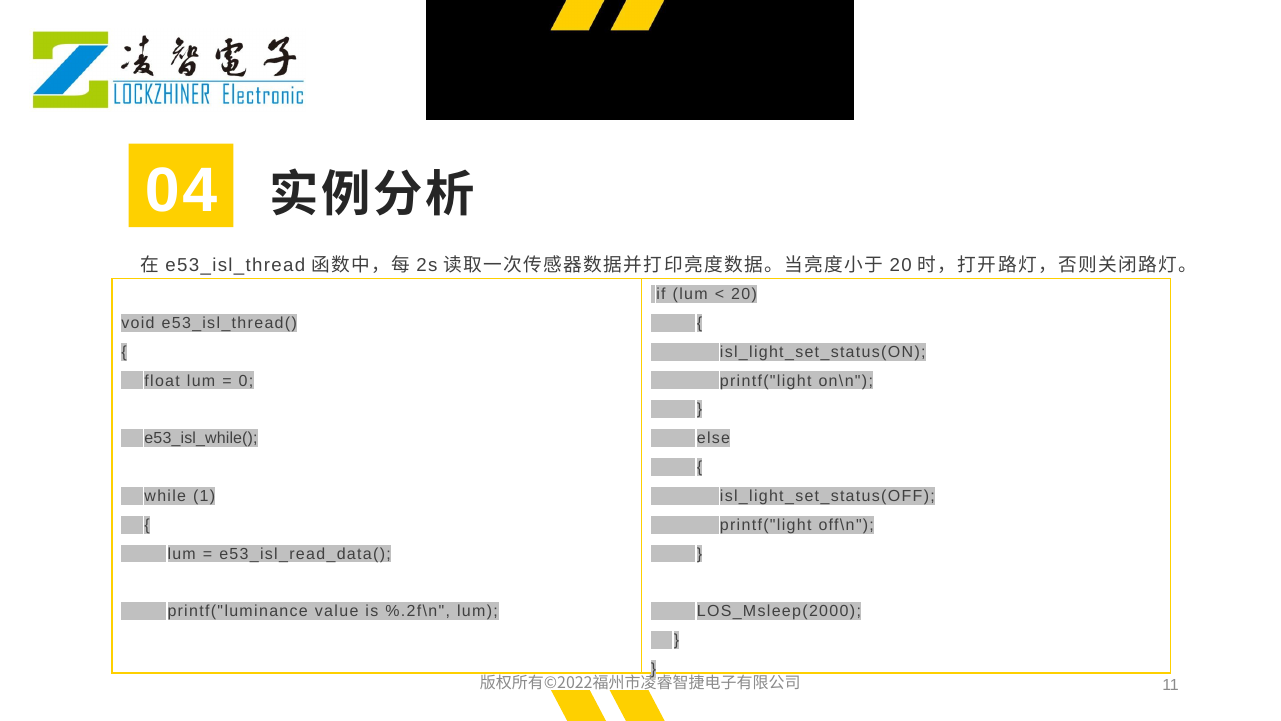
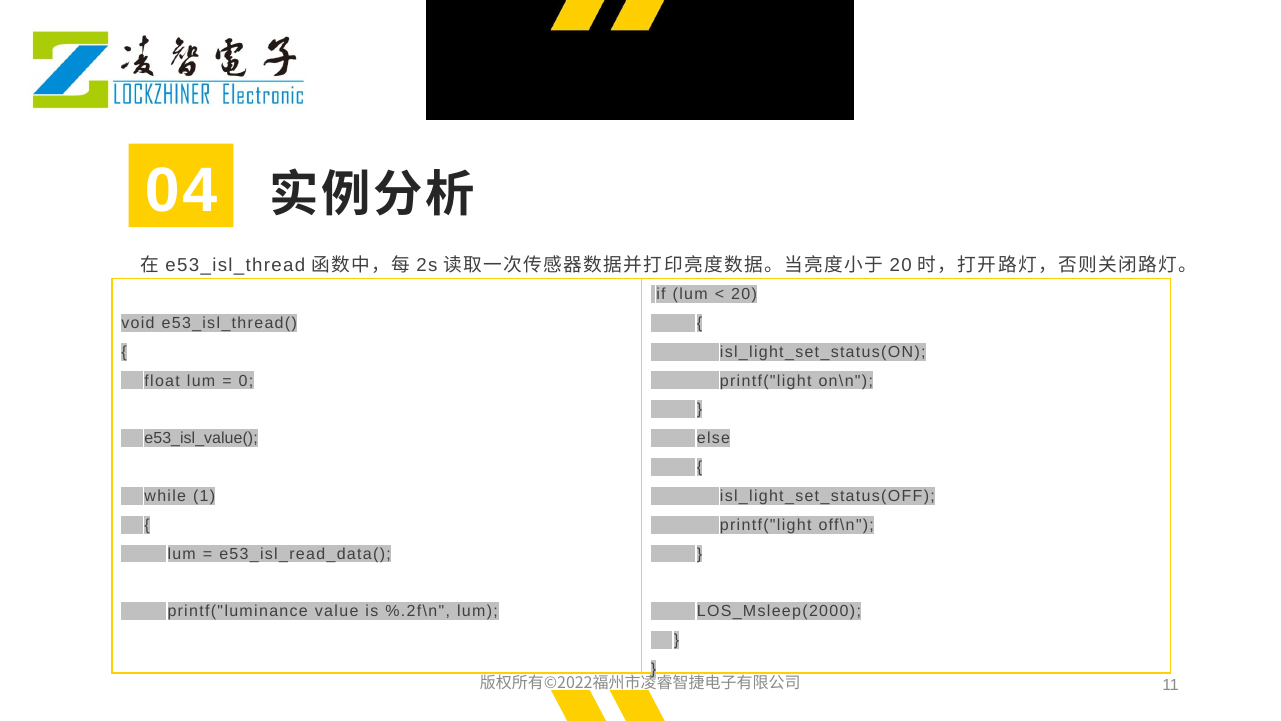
e53_isl_while(: e53_isl_while( -> e53_isl_value( (201, 438)
